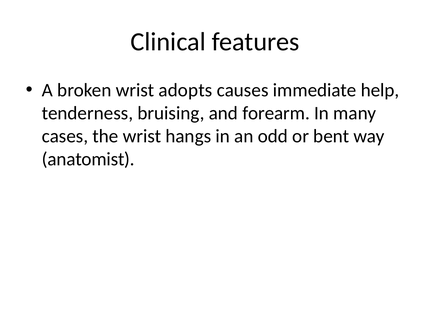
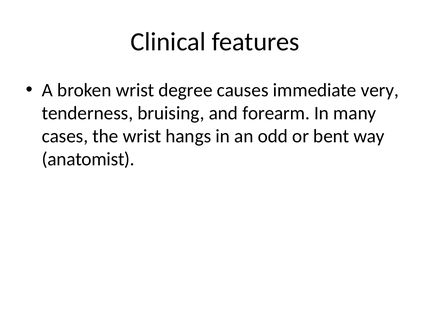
adopts: adopts -> degree (185, 90)
help: help -> very (380, 90)
